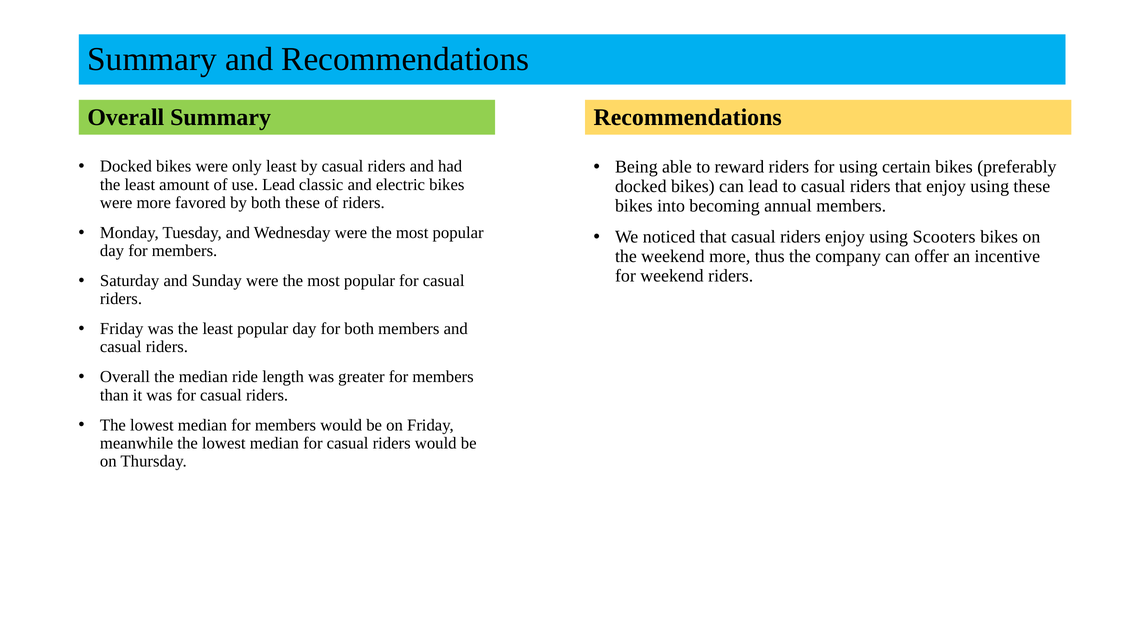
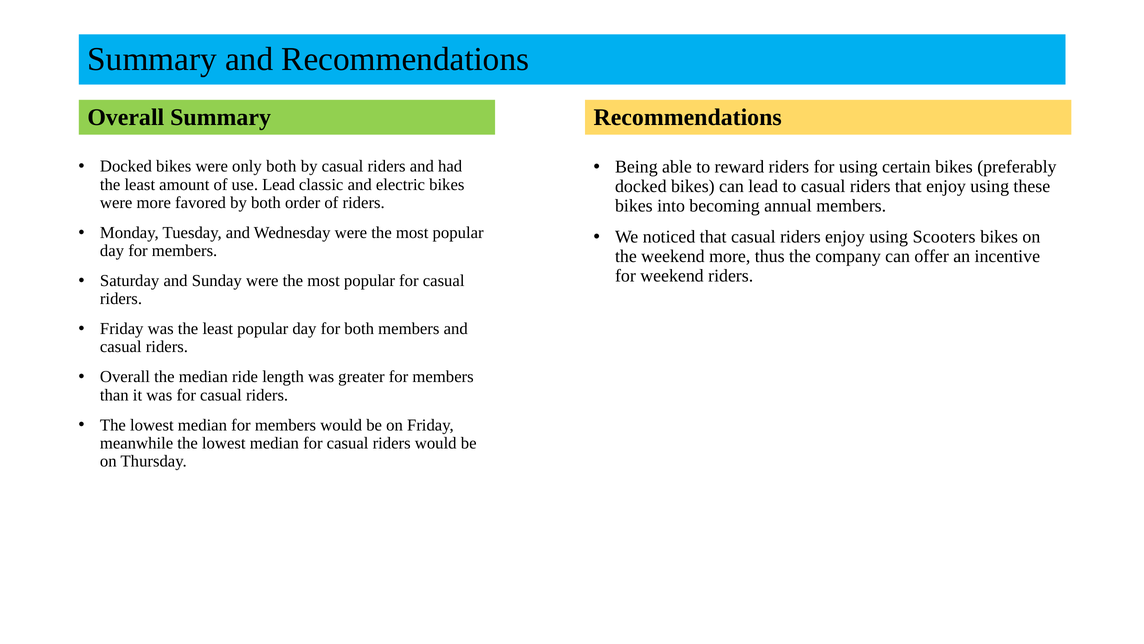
only least: least -> both (281, 166)
both these: these -> order (303, 202)
